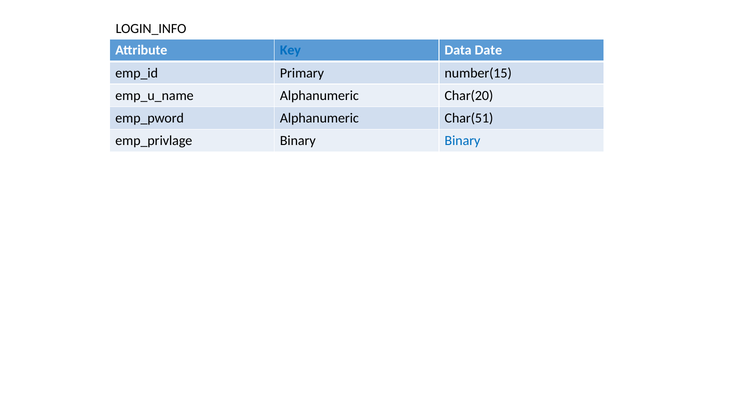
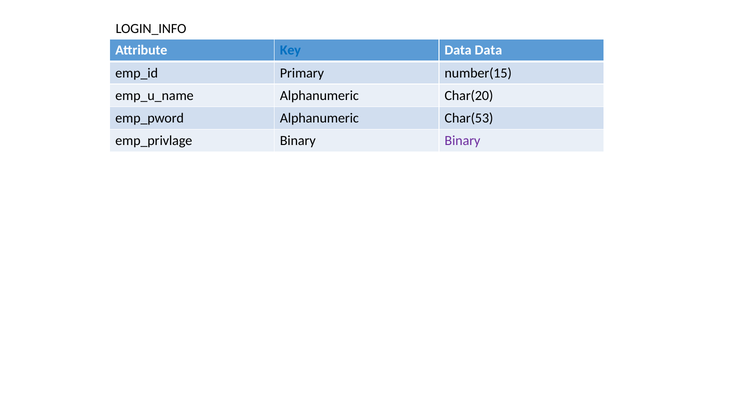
Data Date: Date -> Data (488, 50)
Char(51: Char(51 -> Char(53 (469, 118)
Binary colour: blue -> purple (463, 140)
